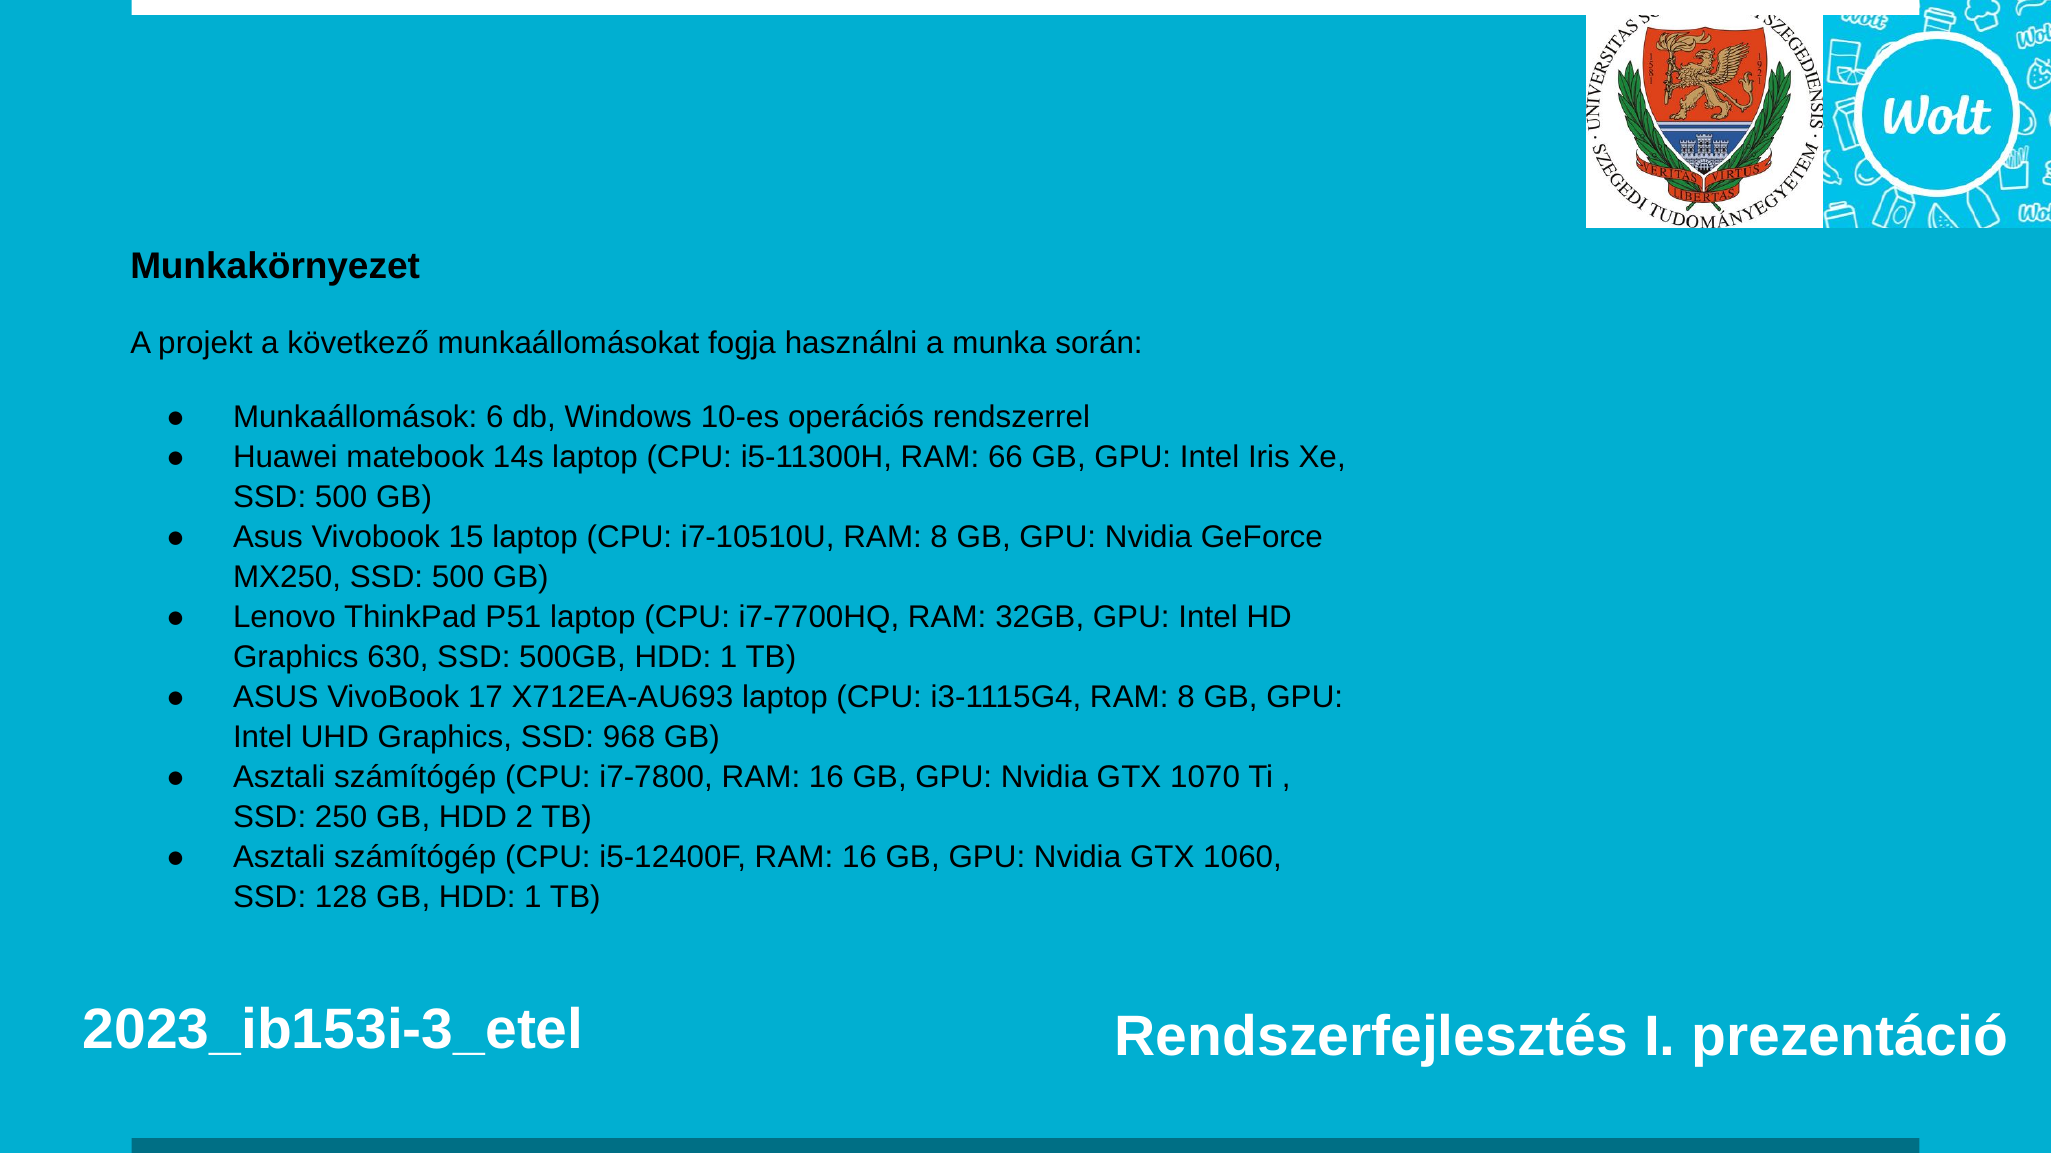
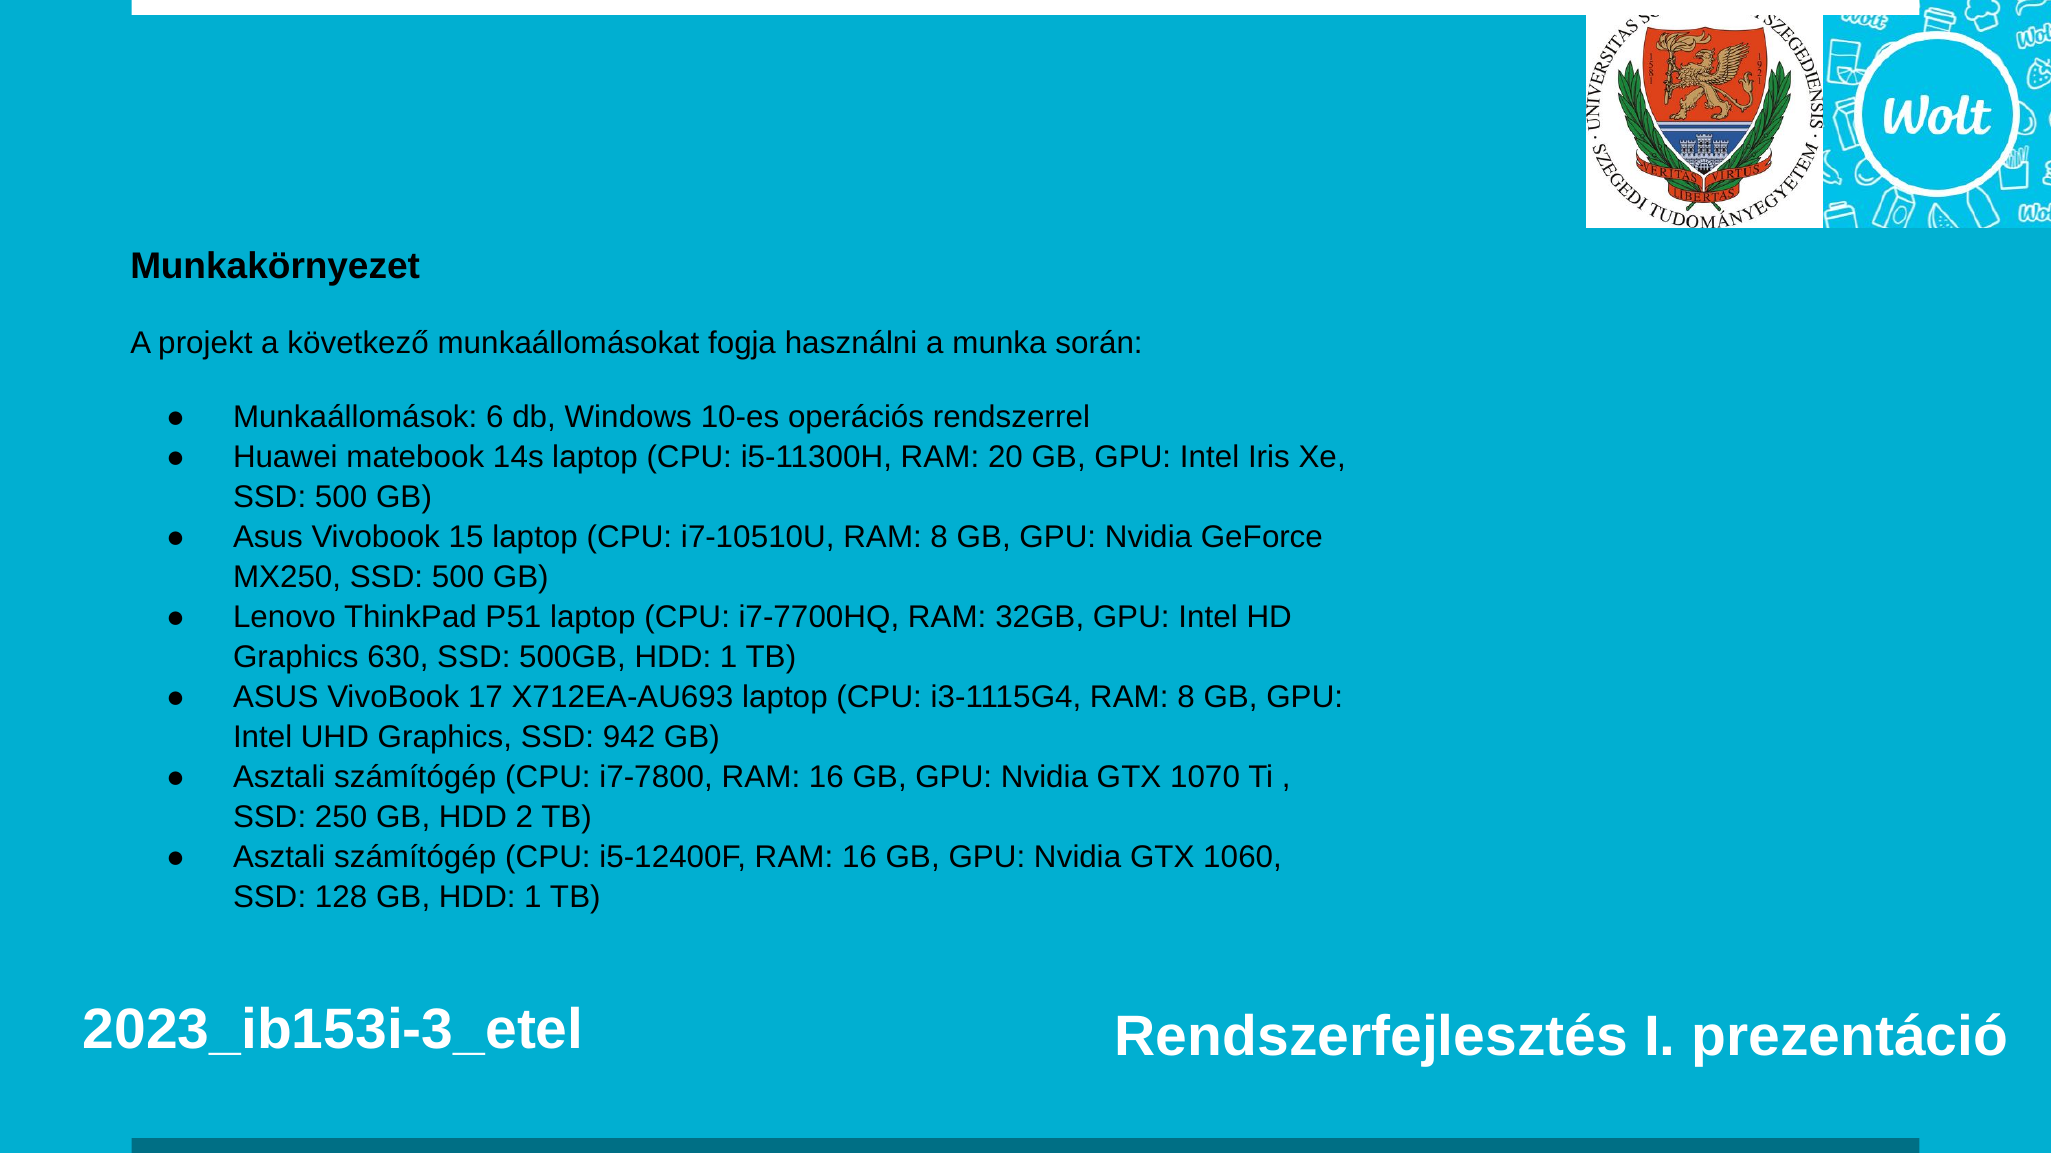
66: 66 -> 20 (1005, 458)
968: 968 -> 942 (629, 738)
